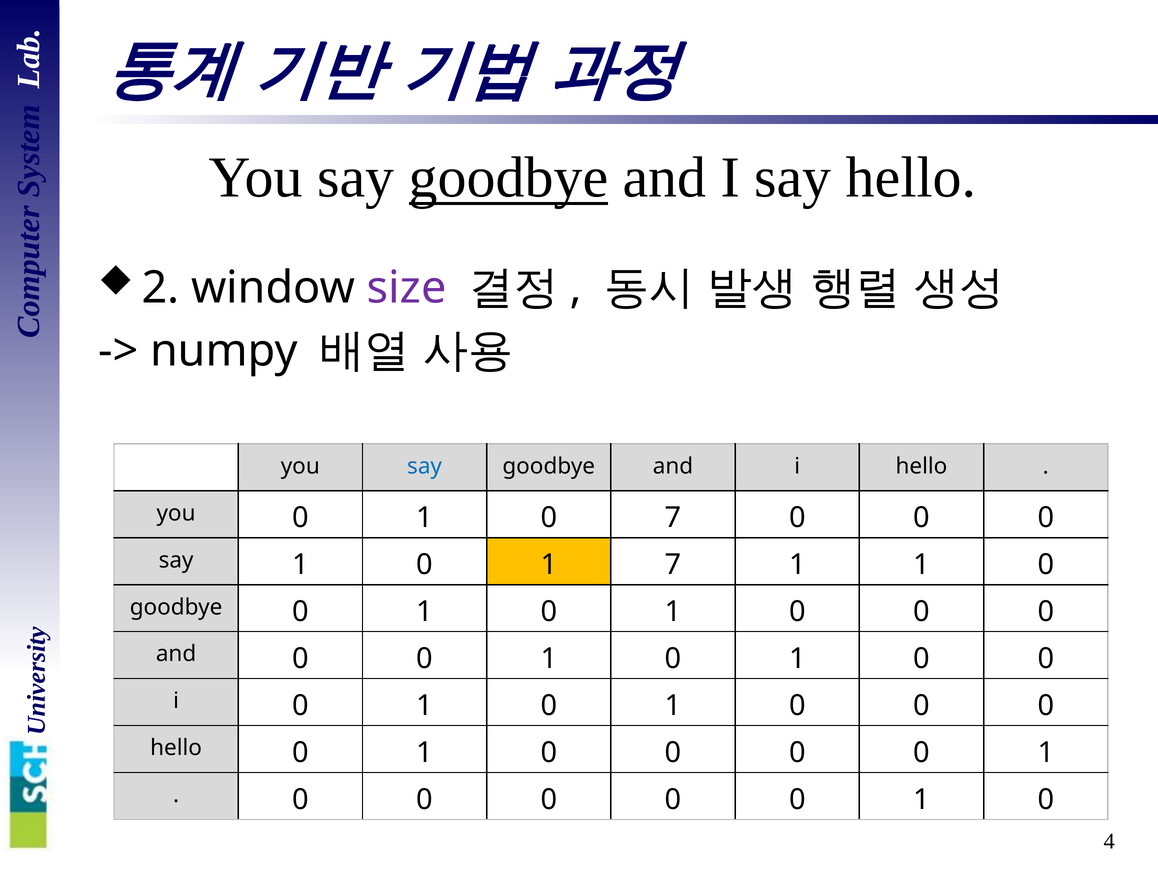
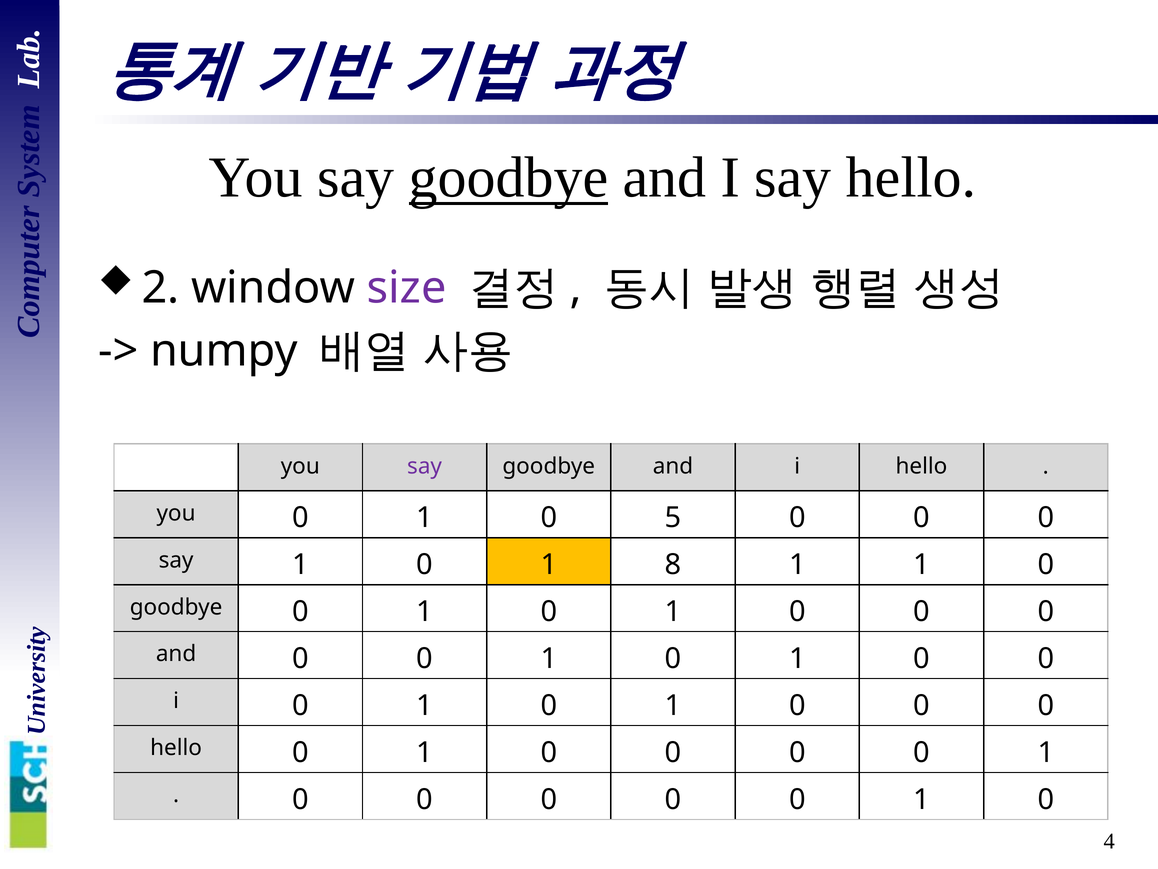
say colour: blue -> purple (425, 466)
0 7: 7 -> 5 (673, 517)
1 7: 7 -> 8 (673, 564)
